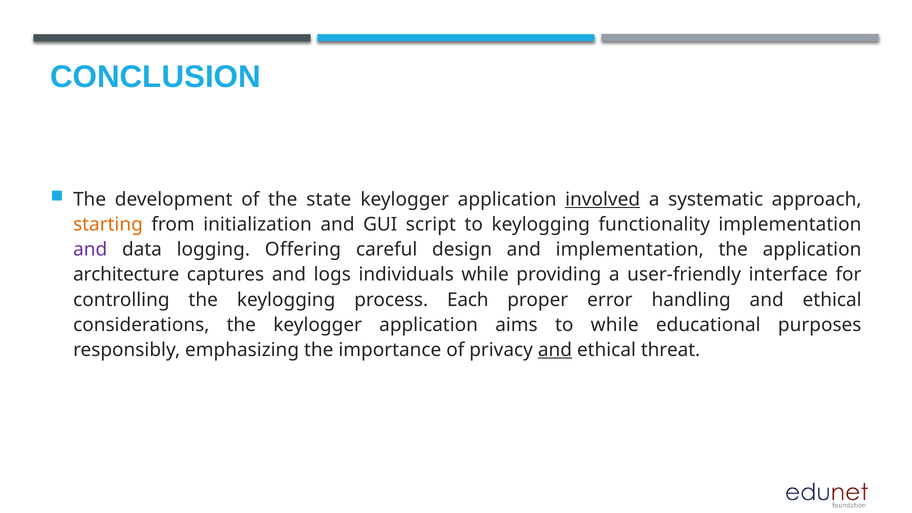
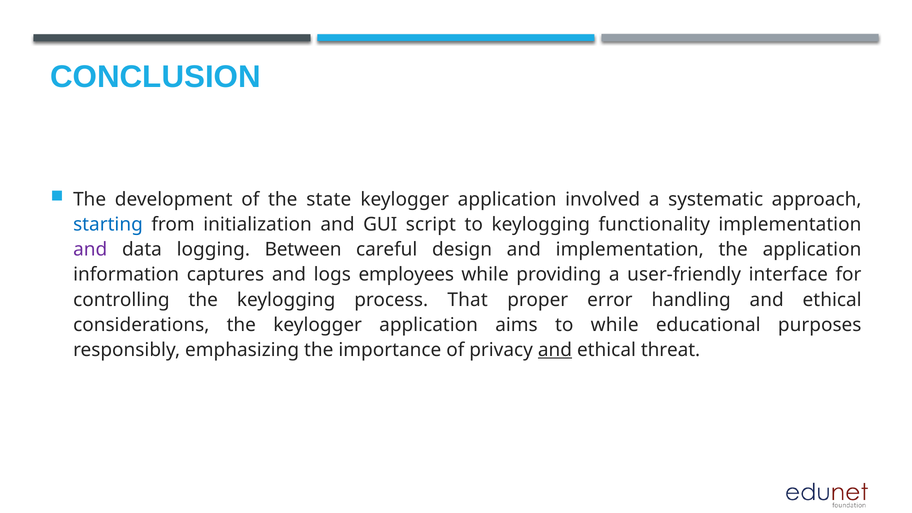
involved underline: present -> none (603, 199)
starting colour: orange -> blue (108, 224)
Offering: Offering -> Between (303, 250)
architecture: architecture -> information (126, 275)
individuals: individuals -> employees (406, 275)
Each: Each -> That (468, 300)
